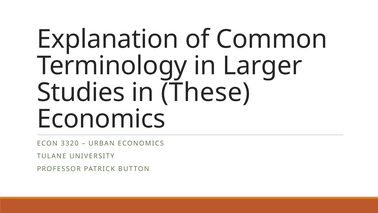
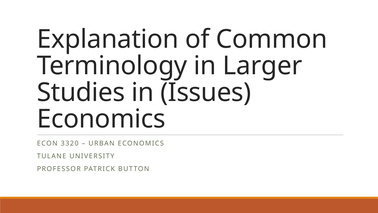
These: These -> Issues (206, 92)
